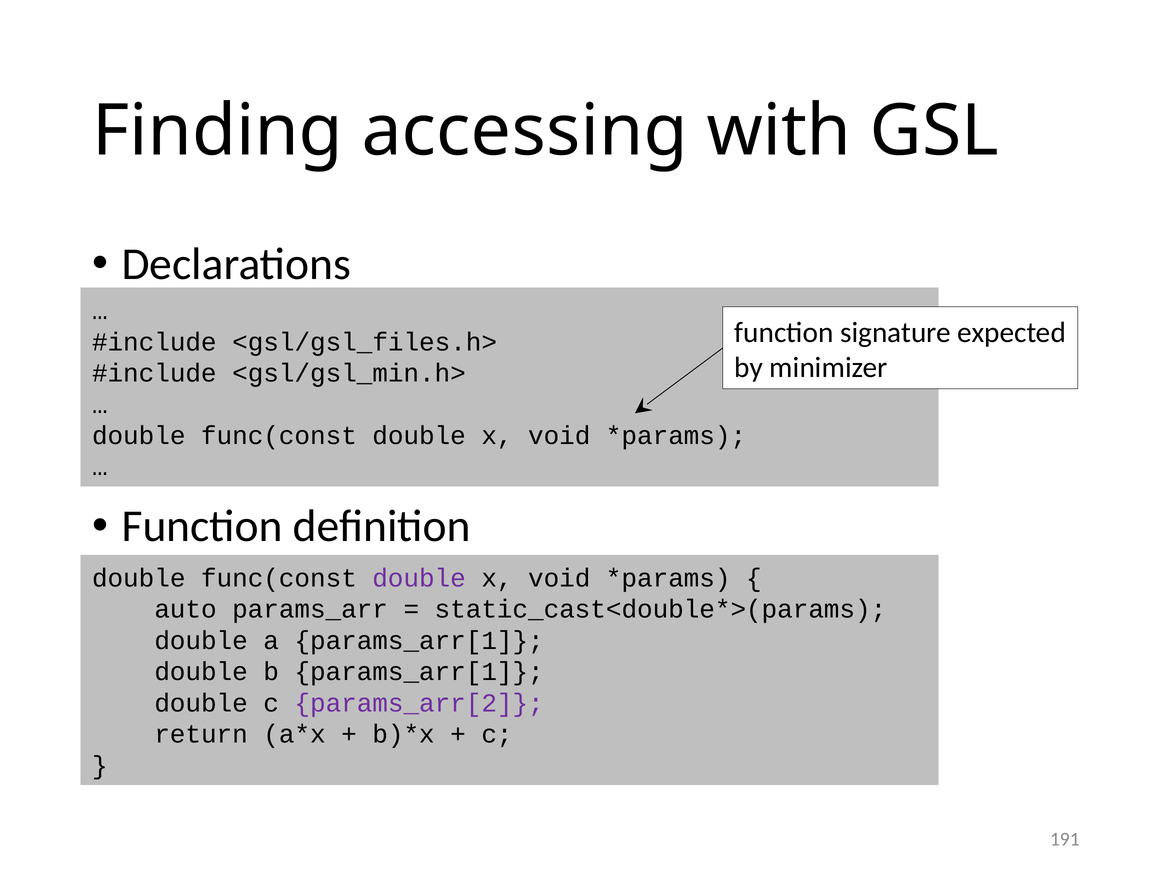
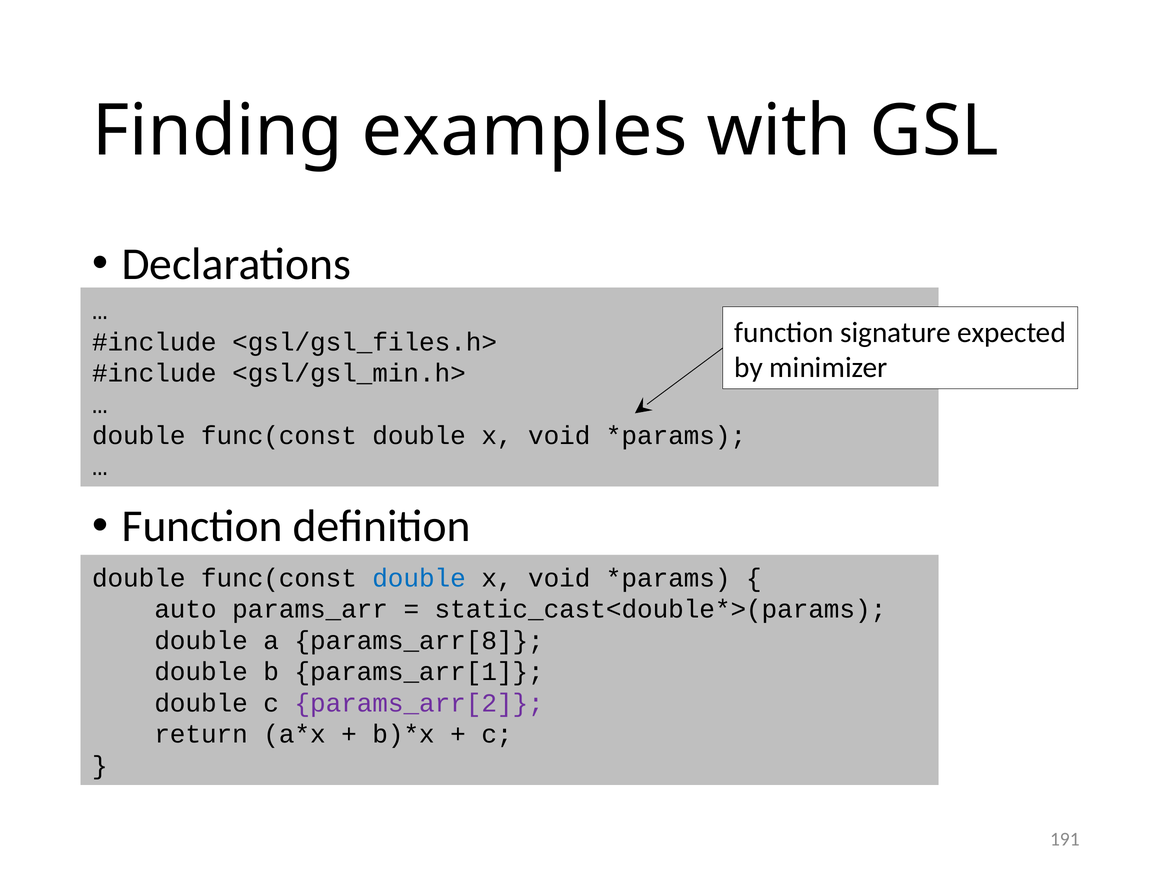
accessing: accessing -> examples (524, 131)
double colour: purple -> blue (419, 578)
a params_arr[1: params_arr[1 -> params_arr[8 (419, 640)
